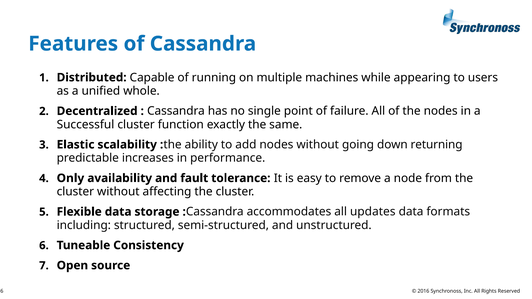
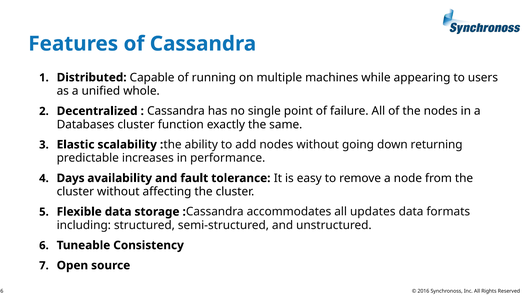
Successful: Successful -> Databases (86, 125)
Only: Only -> Days (71, 178)
